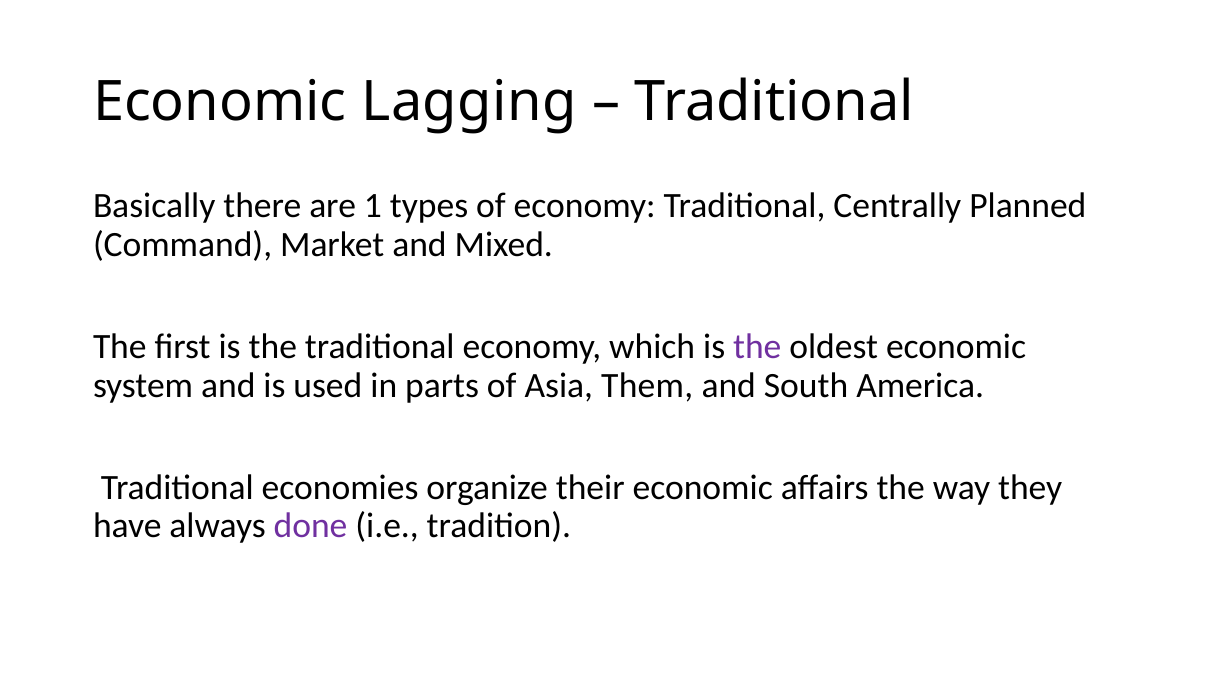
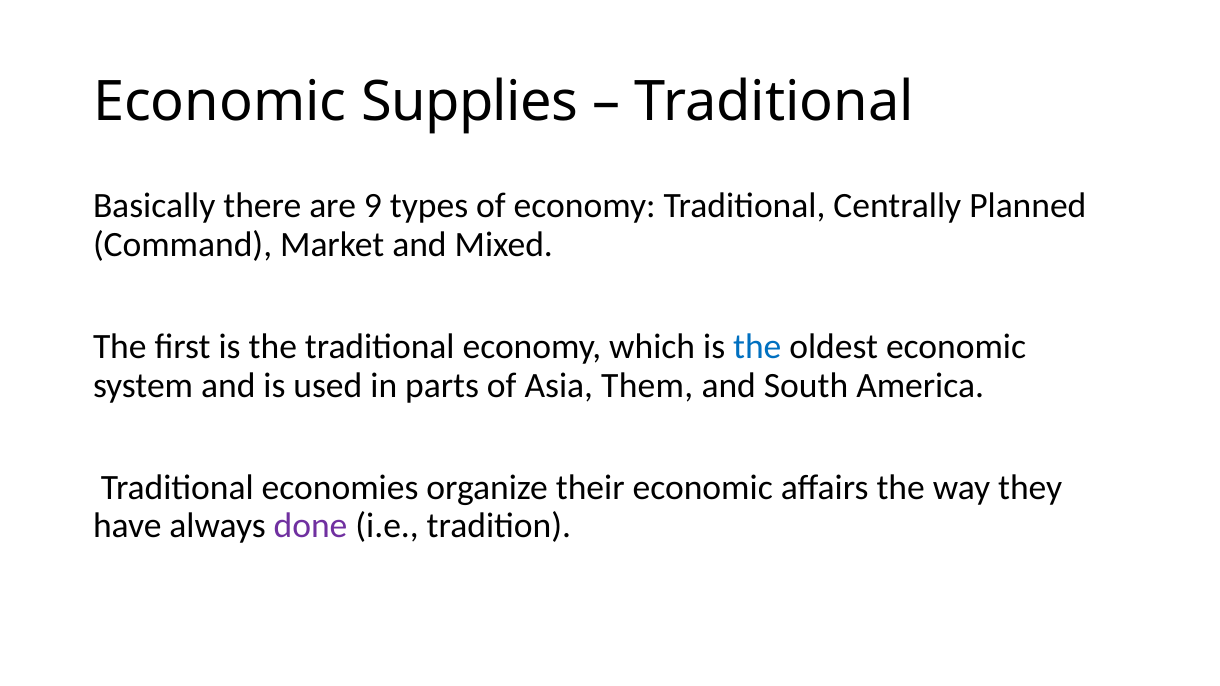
Lagging: Lagging -> Supplies (470, 102)
1: 1 -> 9 (373, 206)
the colour: purple -> blue (757, 347)
